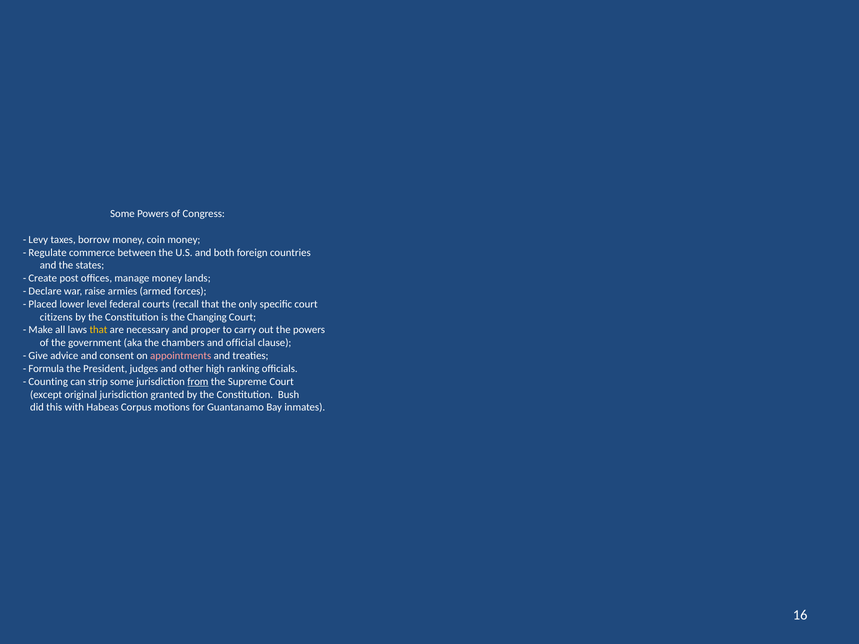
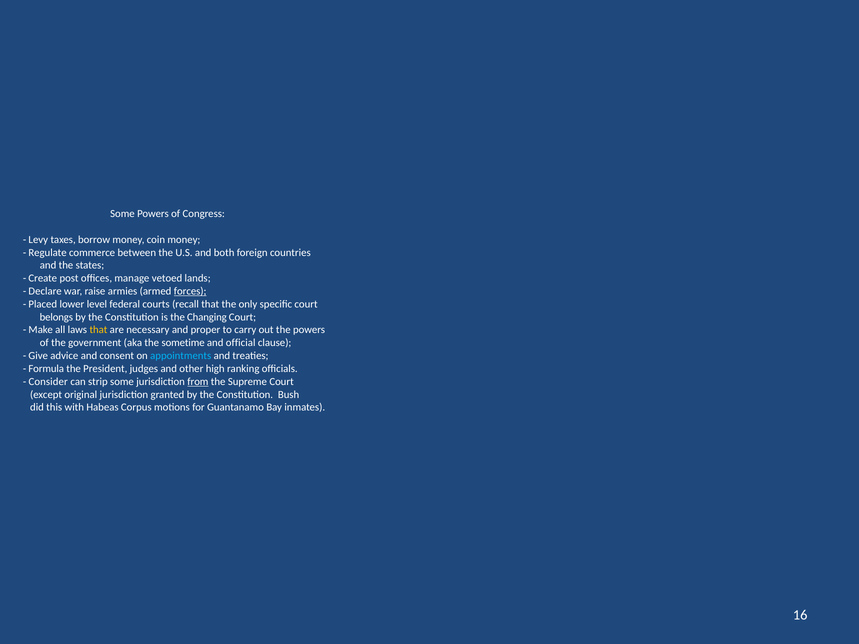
manage money: money -> vetoed (167, 278)
forces underline: none -> present (190, 291)
citizens: citizens -> belongs (56, 317)
chambers: chambers -> sometime (183, 343)
appointments colour: pink -> light blue (181, 356)
Counting: Counting -> Consider (48, 382)
